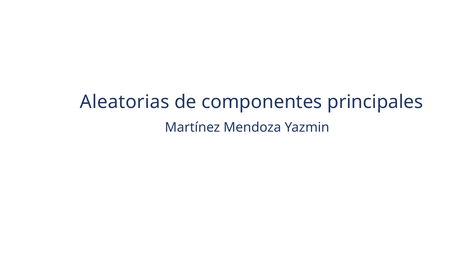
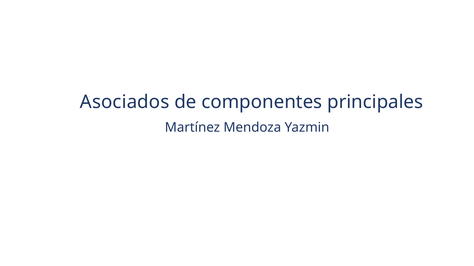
Aleatorias: Aleatorias -> Asociados (125, 102)
